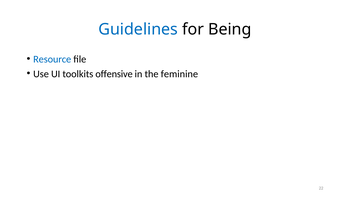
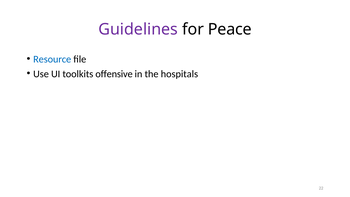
Guidelines colour: blue -> purple (138, 29)
Being: Being -> Peace (230, 29)
feminine: feminine -> hospitals (179, 74)
